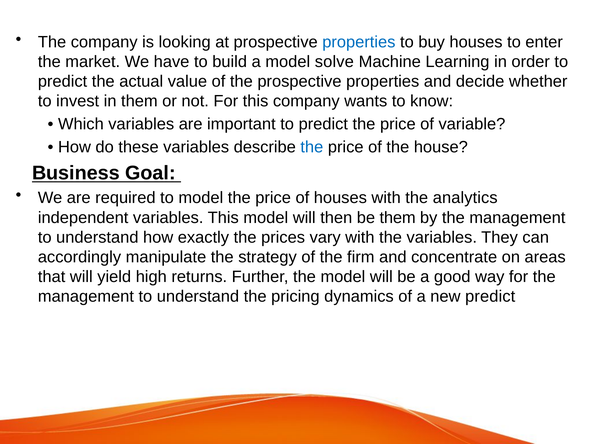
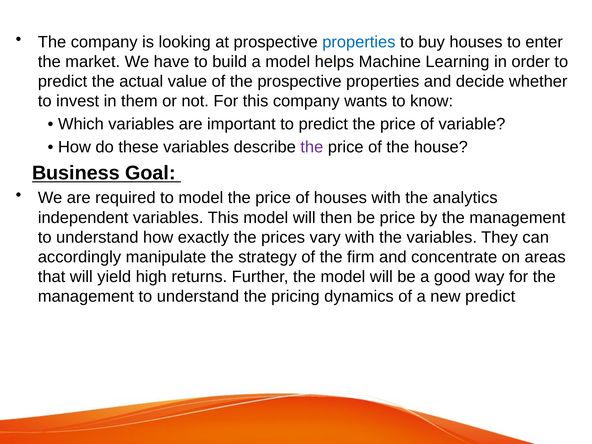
solve: solve -> helps (334, 62)
the colour: blue -> purple (312, 147)
be them: them -> price (398, 218)
